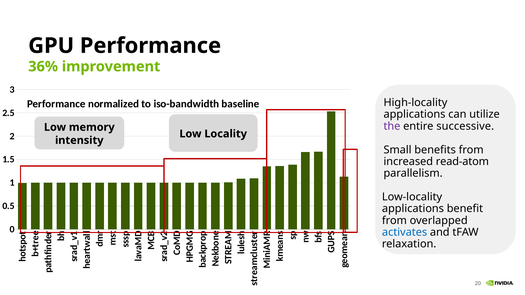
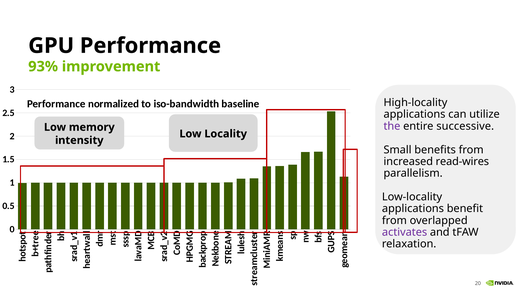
36%: 36% -> 93% (43, 67)
read-atom: read-atom -> read-wires (462, 162)
activates colour: blue -> purple (405, 232)
